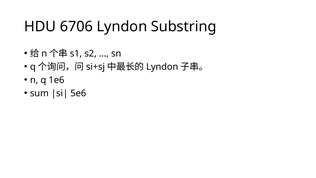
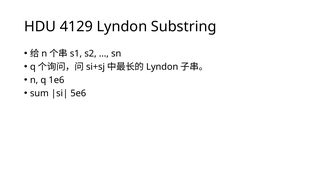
6706: 6706 -> 4129 (76, 27)
